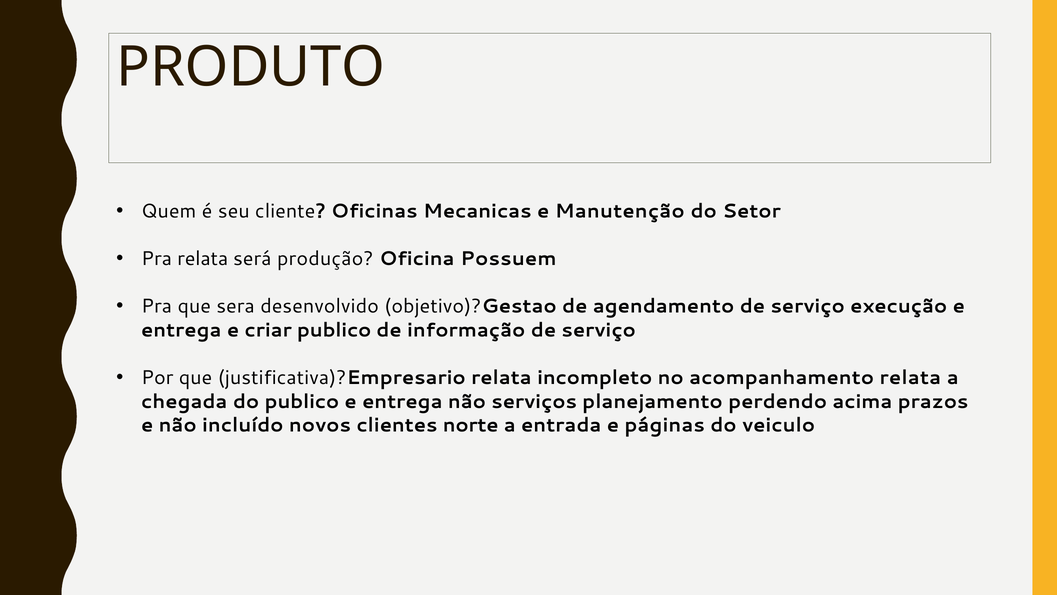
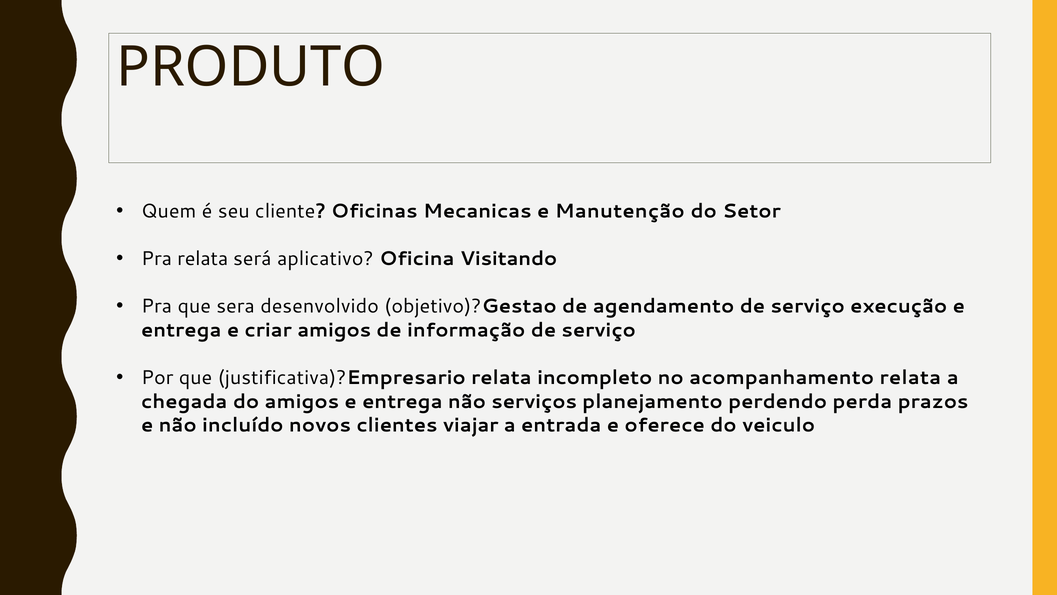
produção: produção -> aplicativo (325, 259)
Possuem: Possuem -> Visitando (509, 259)
criar publico: publico -> amigos (334, 330)
do publico: publico -> amigos (302, 401)
acima: acima -> perda (862, 401)
norte: norte -> viajar (471, 425)
páginas: páginas -> oferece (665, 425)
